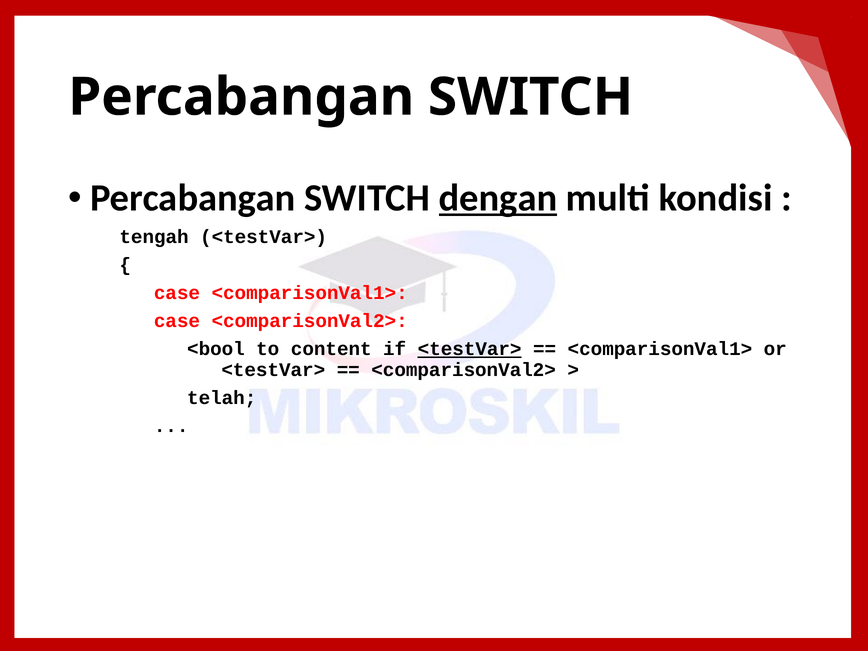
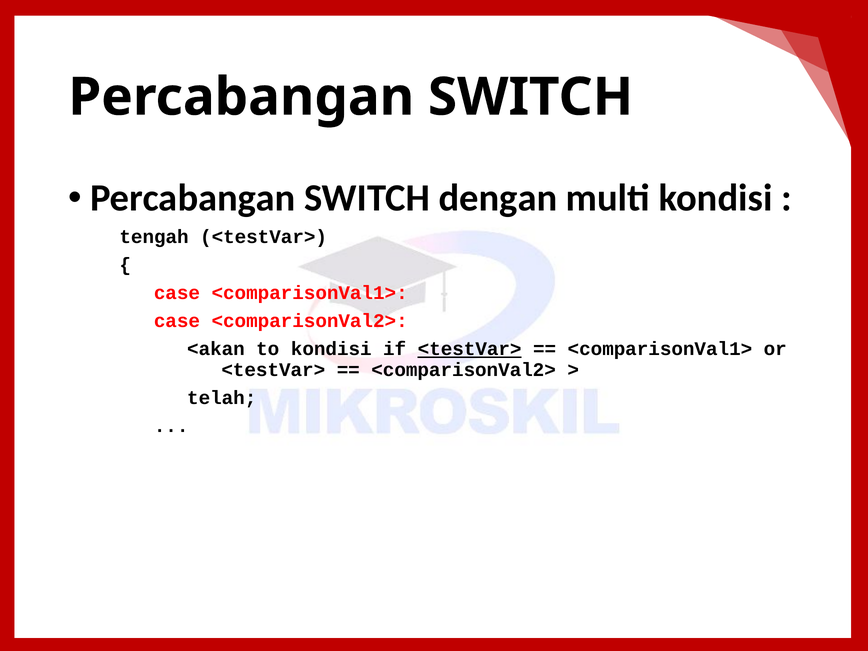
dengan underline: present -> none (498, 198)
<bool: <bool -> <akan (216, 349)
to content: content -> kondisi (331, 349)
